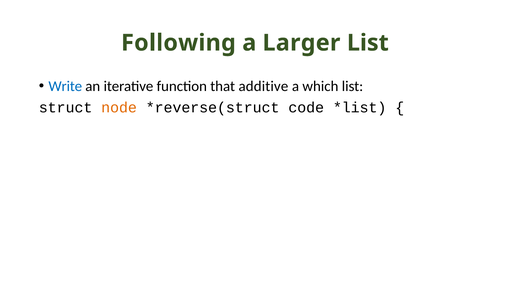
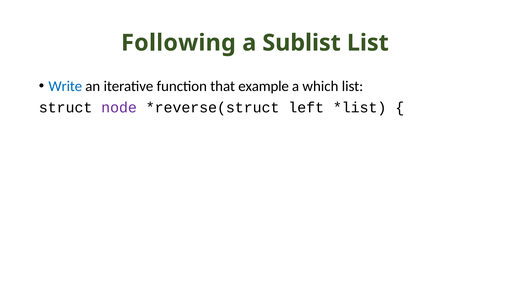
Larger: Larger -> Sublist (302, 43)
additive: additive -> example (264, 86)
node colour: orange -> purple (119, 108)
code: code -> left (306, 108)
